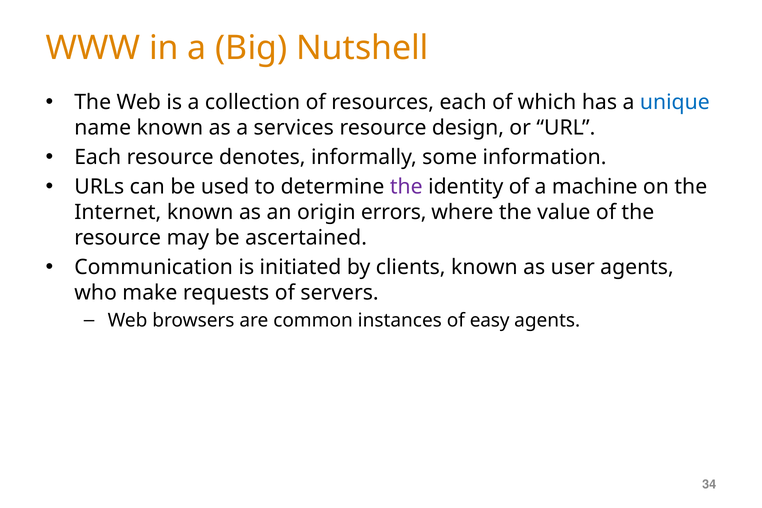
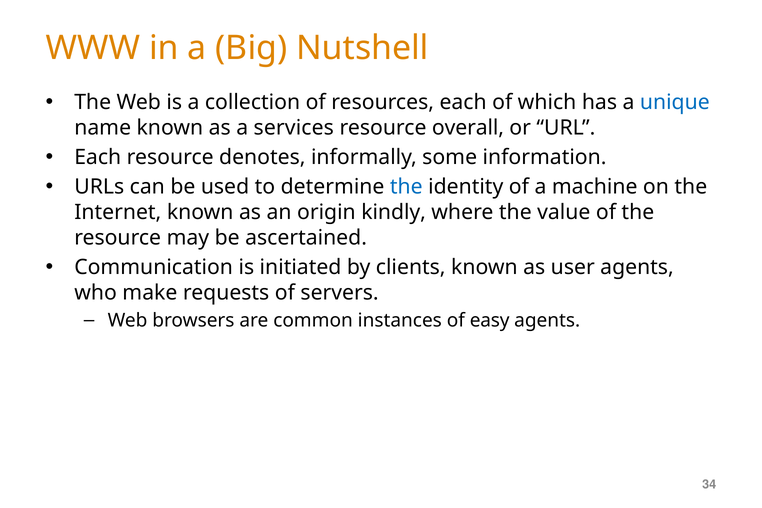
design: design -> overall (468, 128)
the colour: purple -> blue (406, 187)
errors: errors -> kindly (394, 212)
